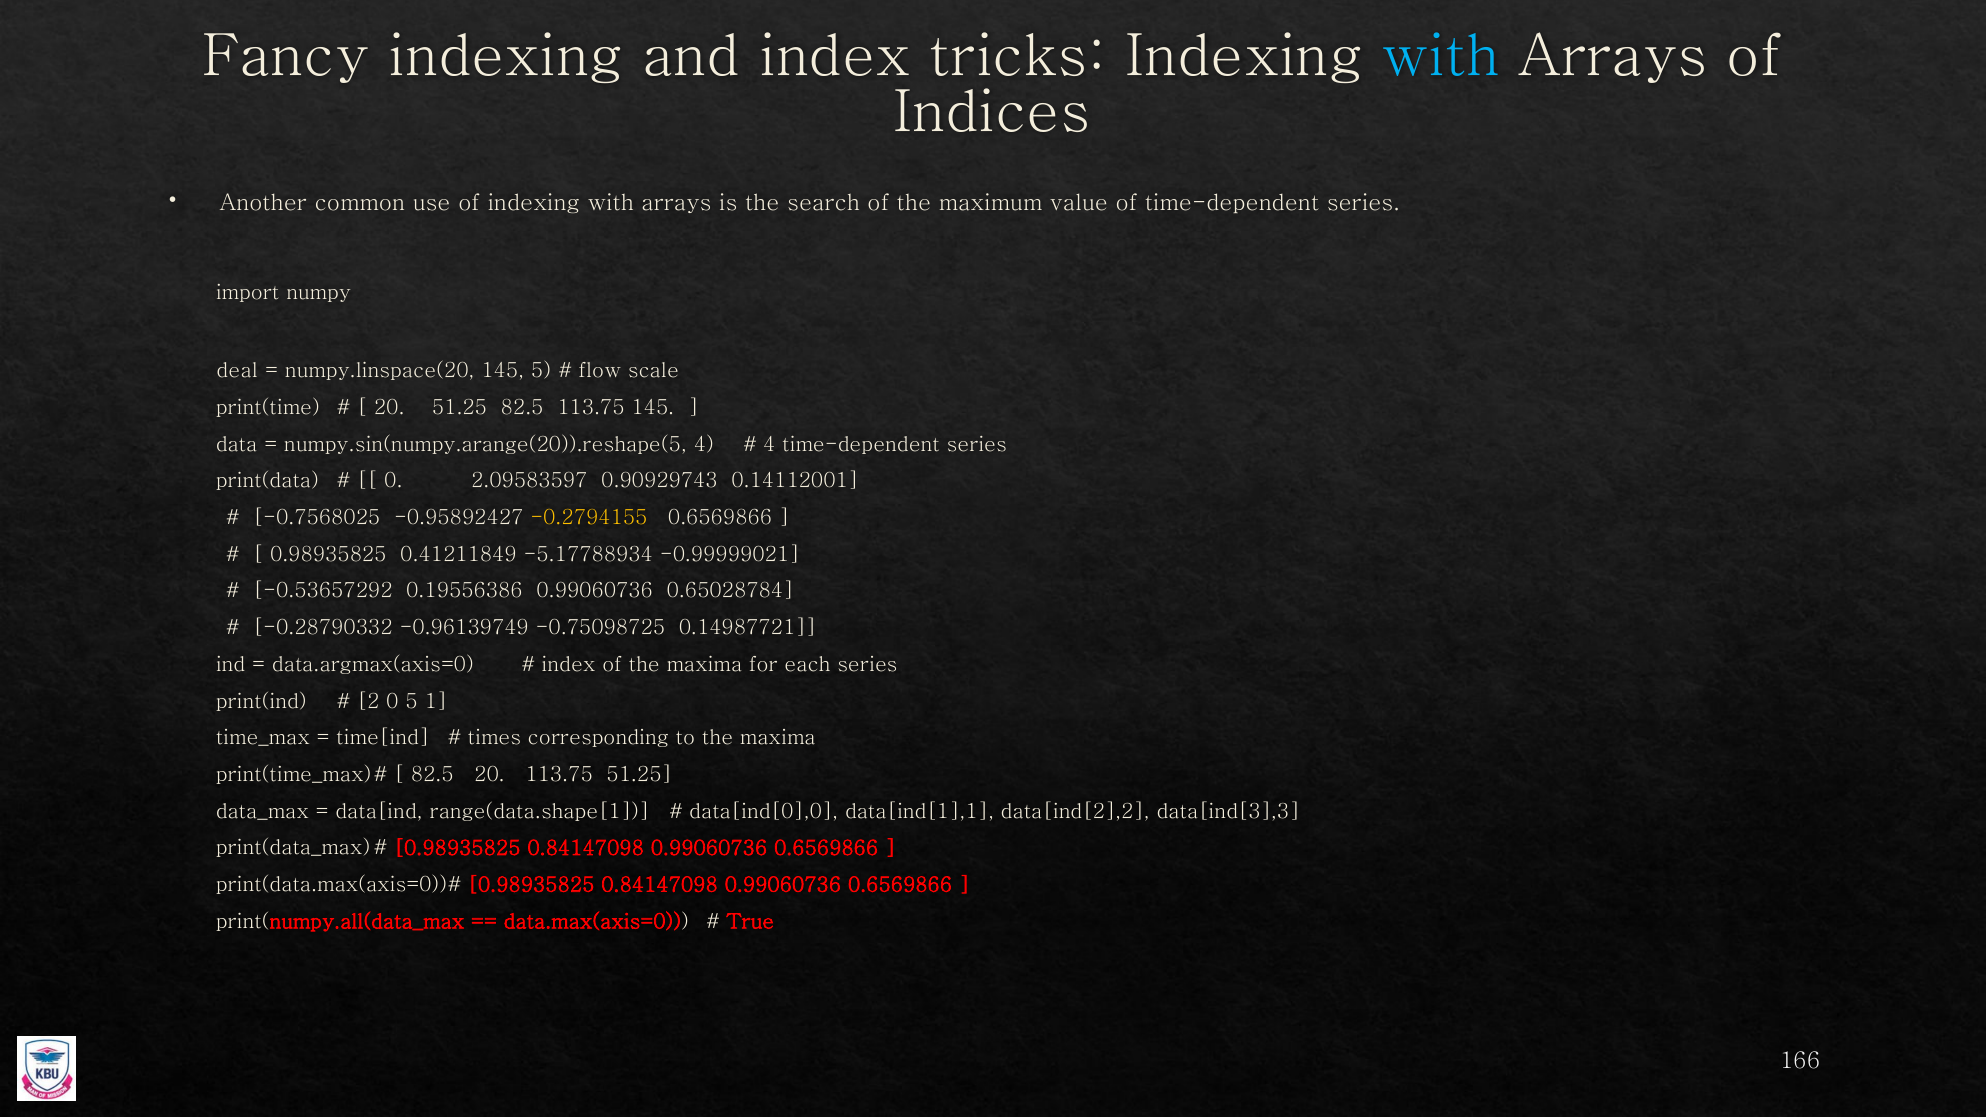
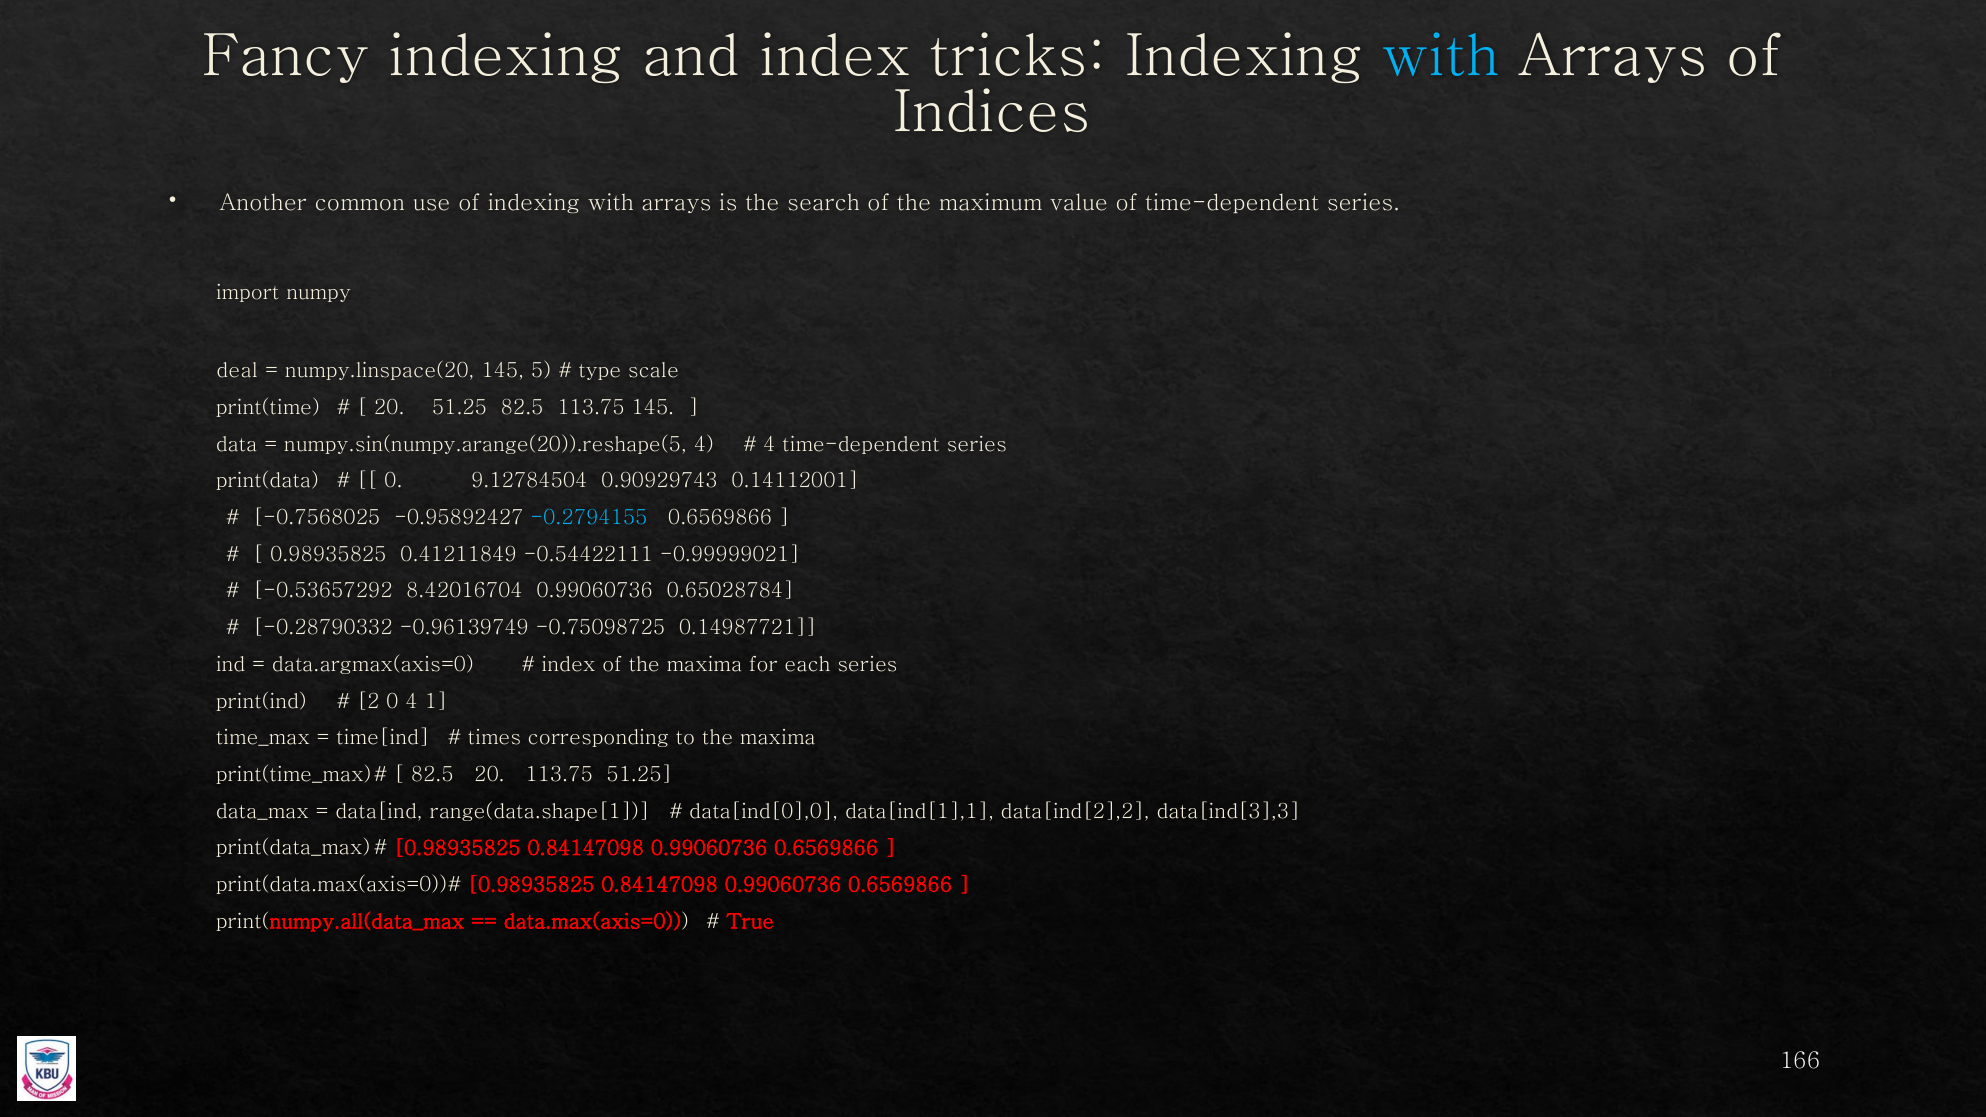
flow: flow -> type (600, 371)
2.09583597: 2.09583597 -> 9.12784504 (529, 481)
-0.2794155 colour: yellow -> light blue (589, 518)
-5.17788934: -5.17788934 -> -0.54422111 (588, 554)
0.19556386: 0.19556386 -> 8.42016704 (464, 591)
0 5: 5 -> 4 (412, 701)
